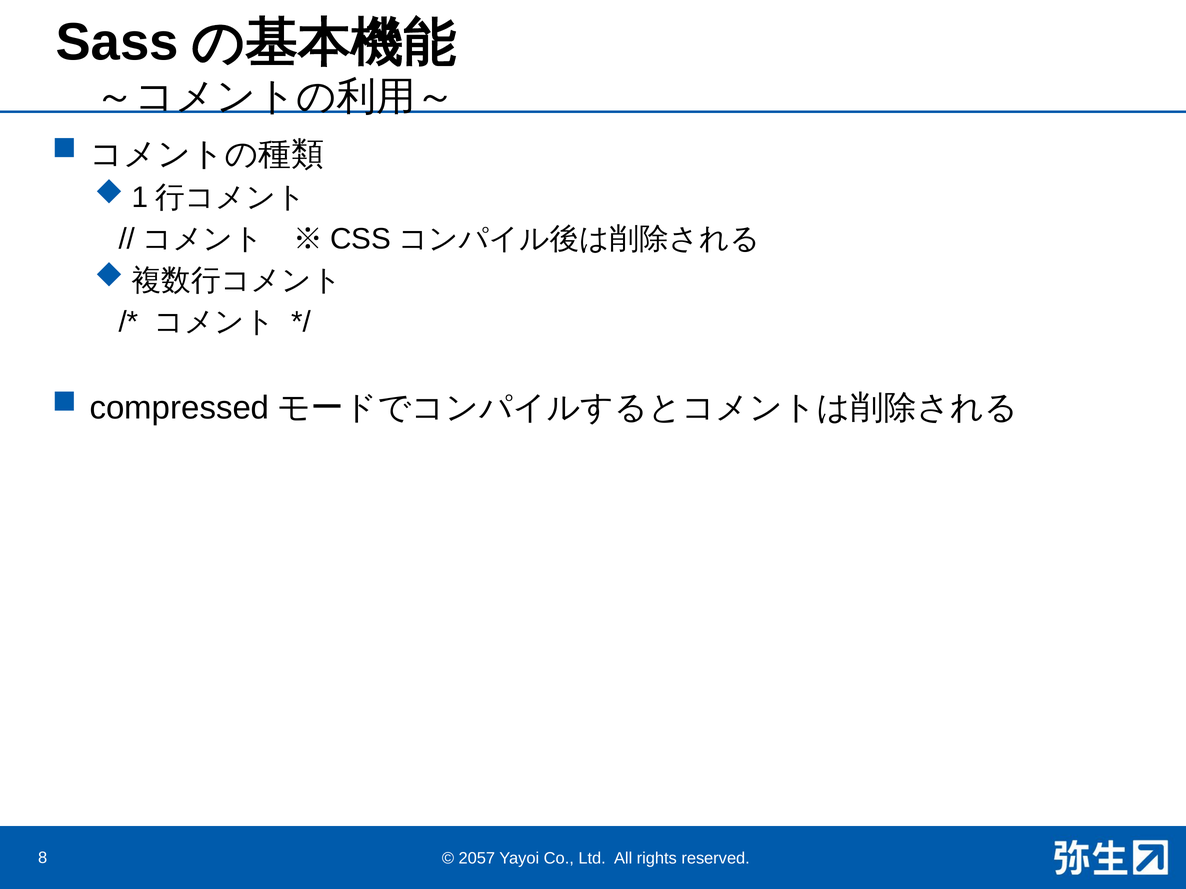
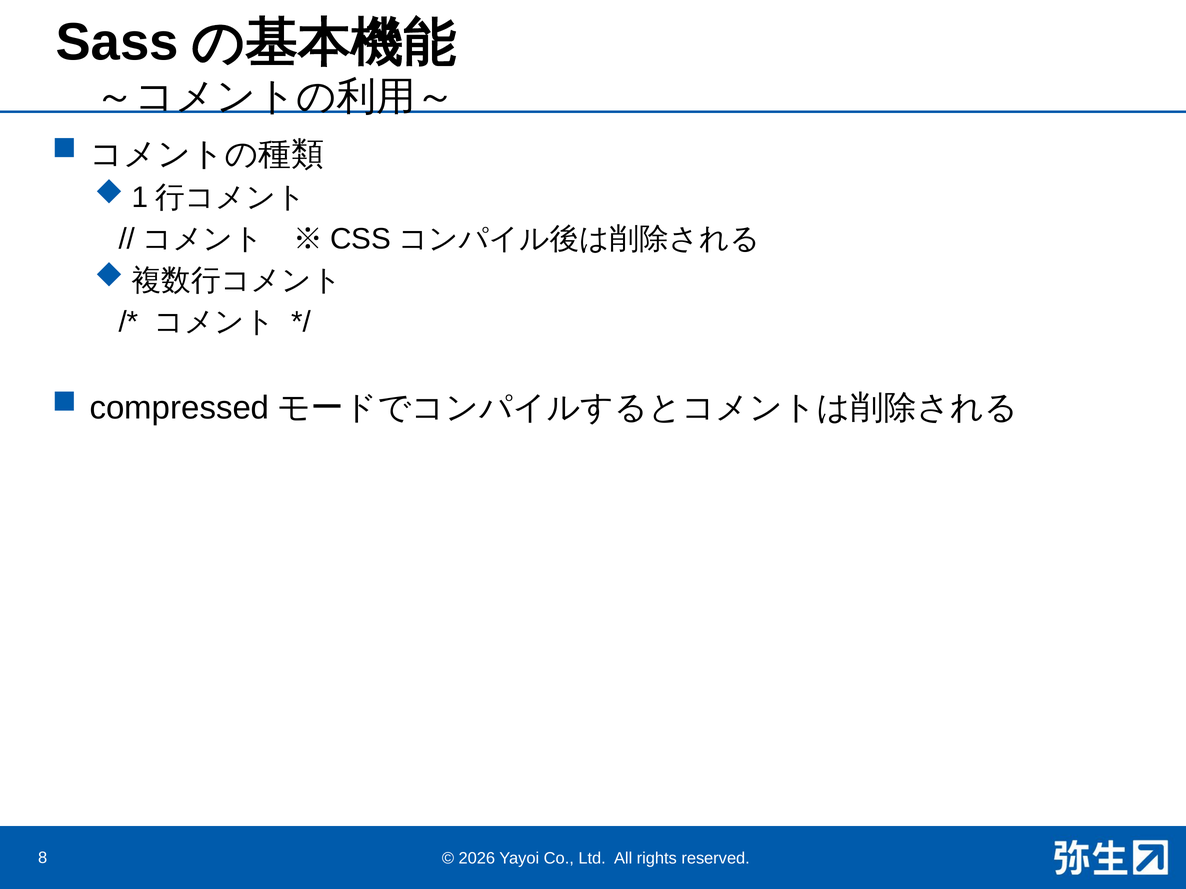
2057: 2057 -> 2026 (477, 859)
